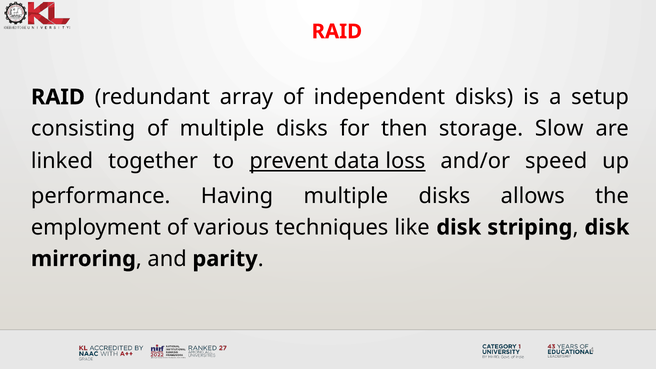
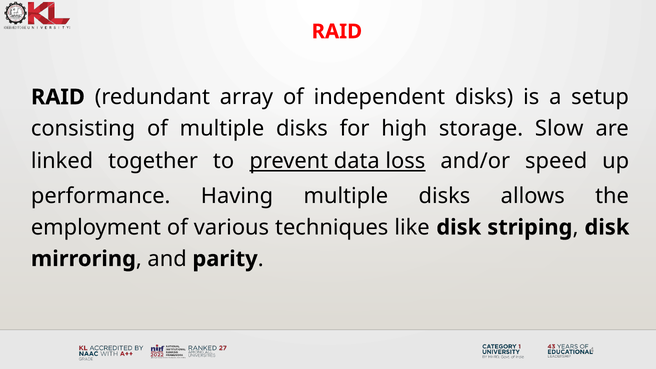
then: then -> high (404, 129)
